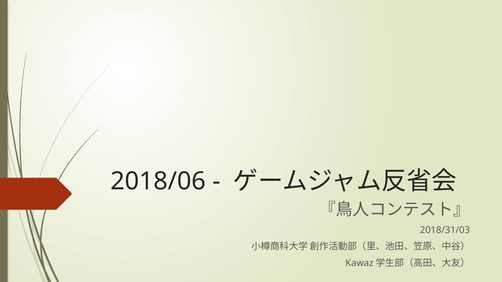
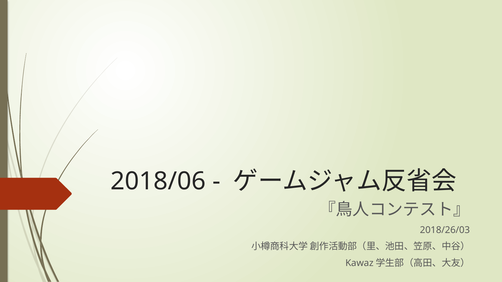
2018/31/03: 2018/31/03 -> 2018/26/03 (445, 230)
